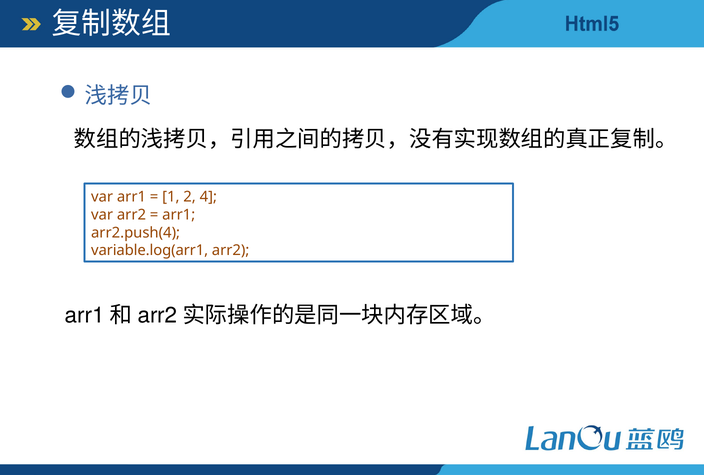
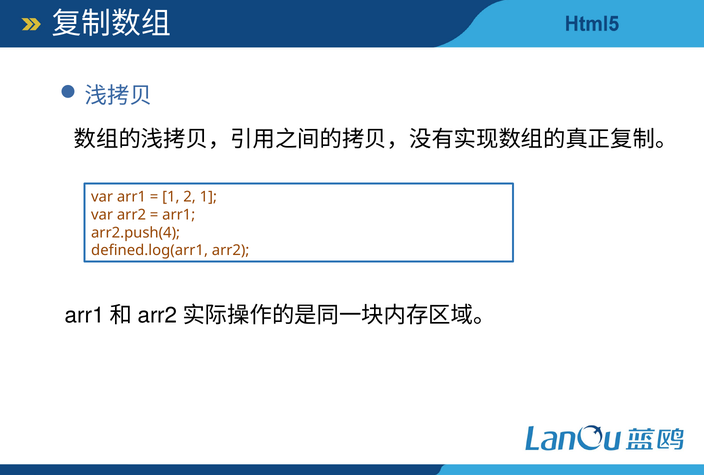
2 4: 4 -> 1 (208, 197)
variable.log(arr1: variable.log(arr1 -> defined.log(arr1 (150, 250)
